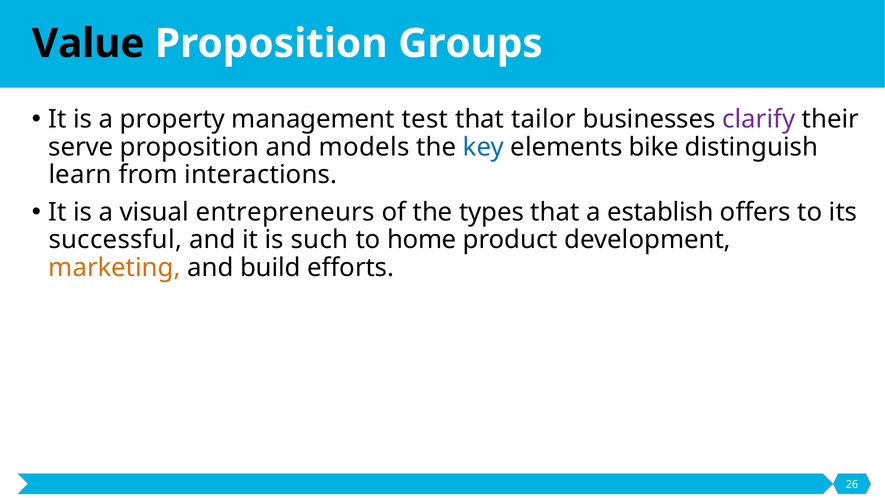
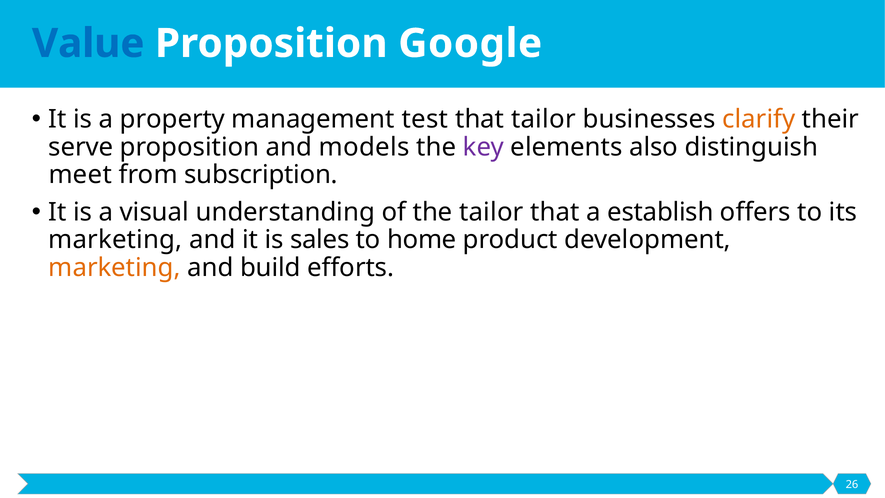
Value colour: black -> blue (88, 44)
Groups: Groups -> Google (470, 44)
clarify colour: purple -> orange (759, 119)
key colour: blue -> purple (483, 147)
bike: bike -> also (654, 147)
learn: learn -> meet (80, 175)
interactions: interactions -> subscription (261, 175)
entrepreneurs: entrepreneurs -> understanding (285, 212)
the types: types -> tailor (491, 212)
successful: successful -> marketing (115, 240)
such: such -> sales (320, 240)
